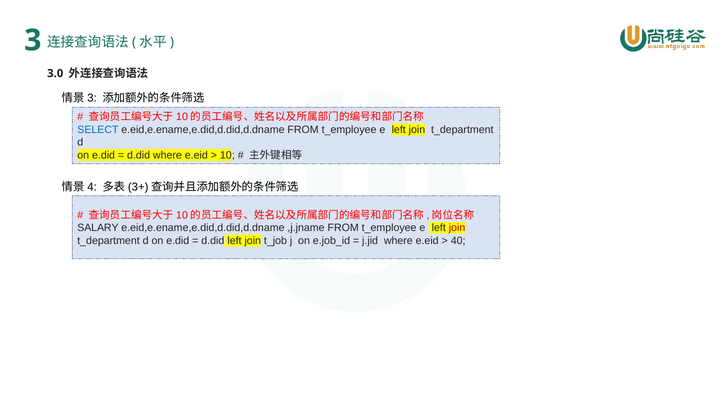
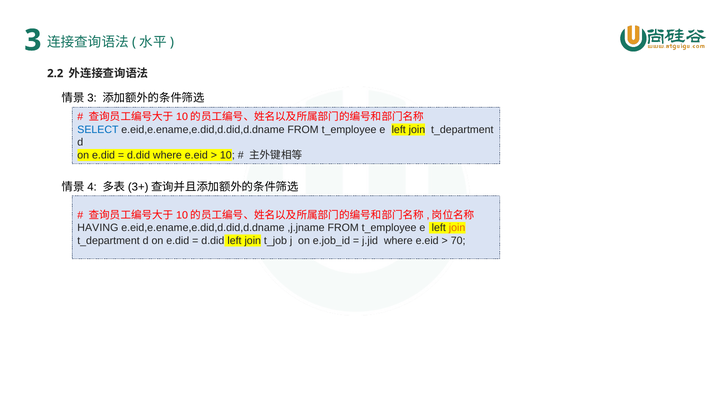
3.0: 3.0 -> 2.2 (55, 73)
SALARY: SALARY -> HAVING (98, 228)
join colour: red -> orange (457, 228)
40: 40 -> 70 (458, 240)
